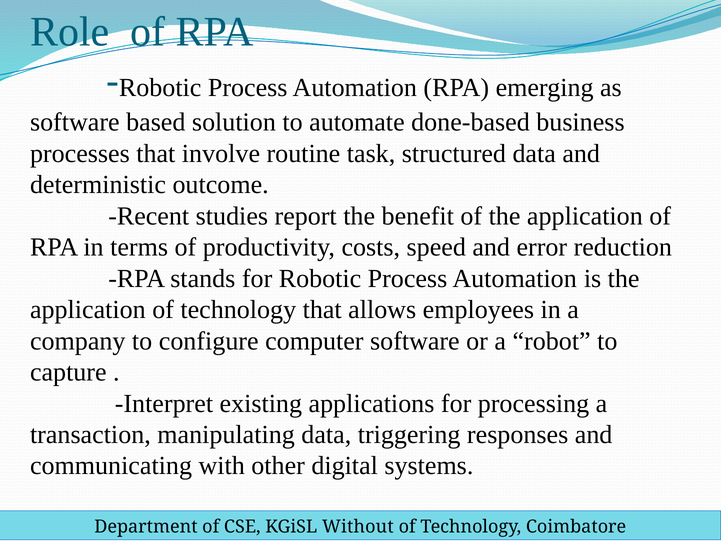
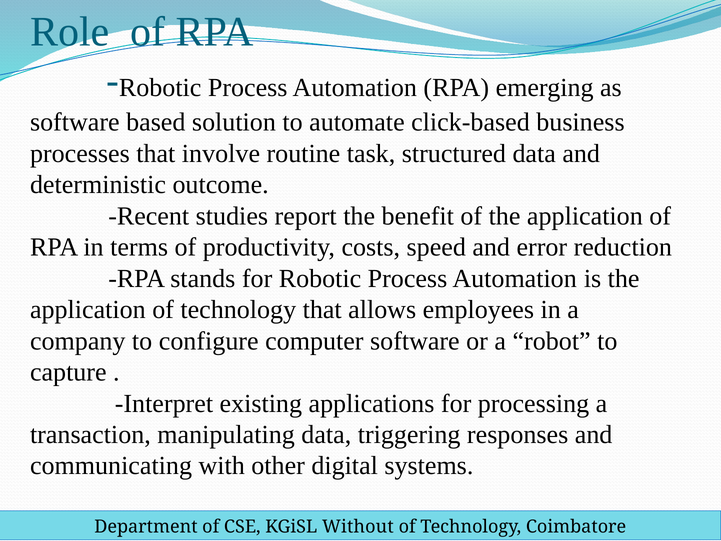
done-based: done-based -> click-based (470, 122)
